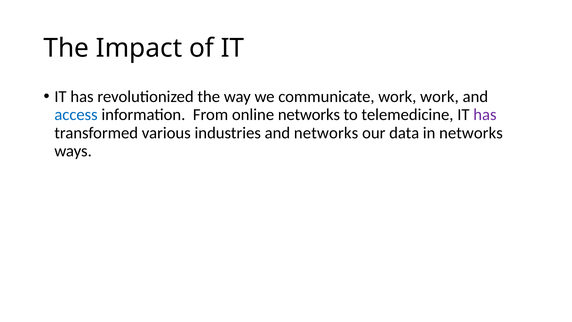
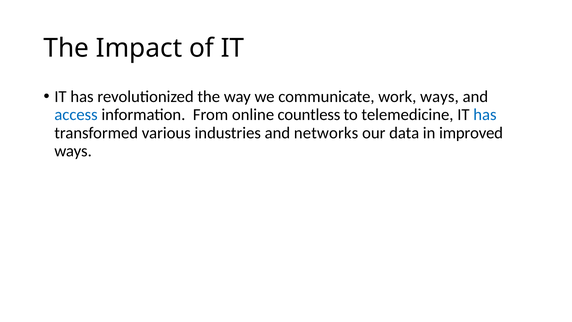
work work: work -> ways (439, 97)
online networks: networks -> countless (309, 115)
has colour: purple -> blue (485, 115)
in networks: networks -> improved (471, 133)
